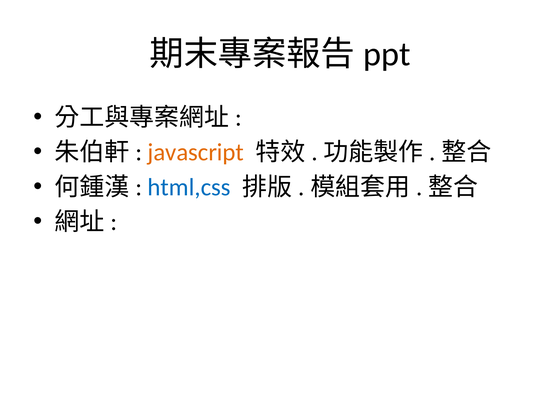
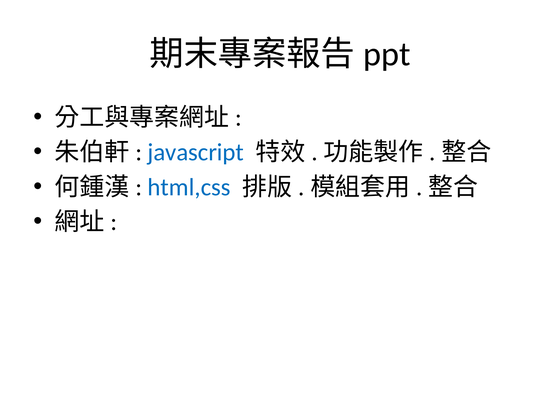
javascript colour: orange -> blue (196, 152)
